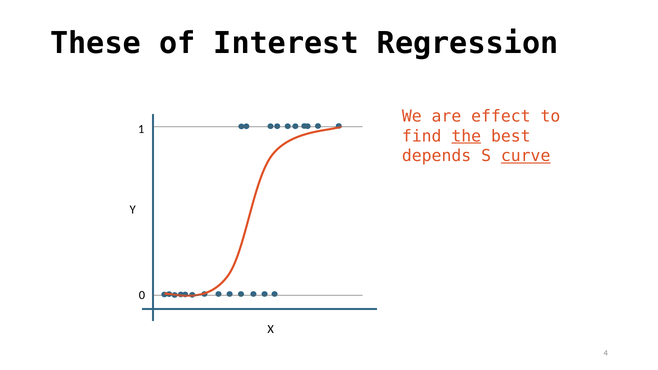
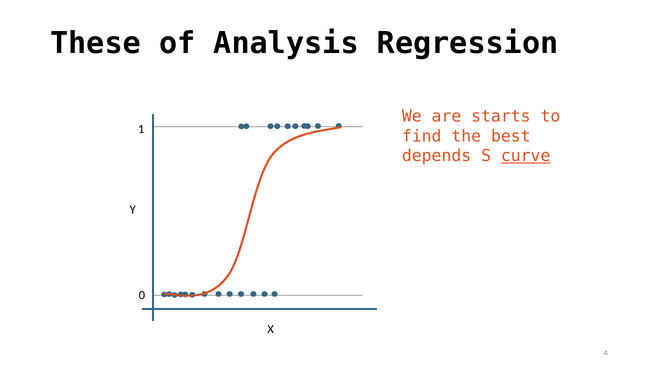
Interest: Interest -> Analysis (286, 43)
effect: effect -> starts (501, 116)
the underline: present -> none (466, 136)
